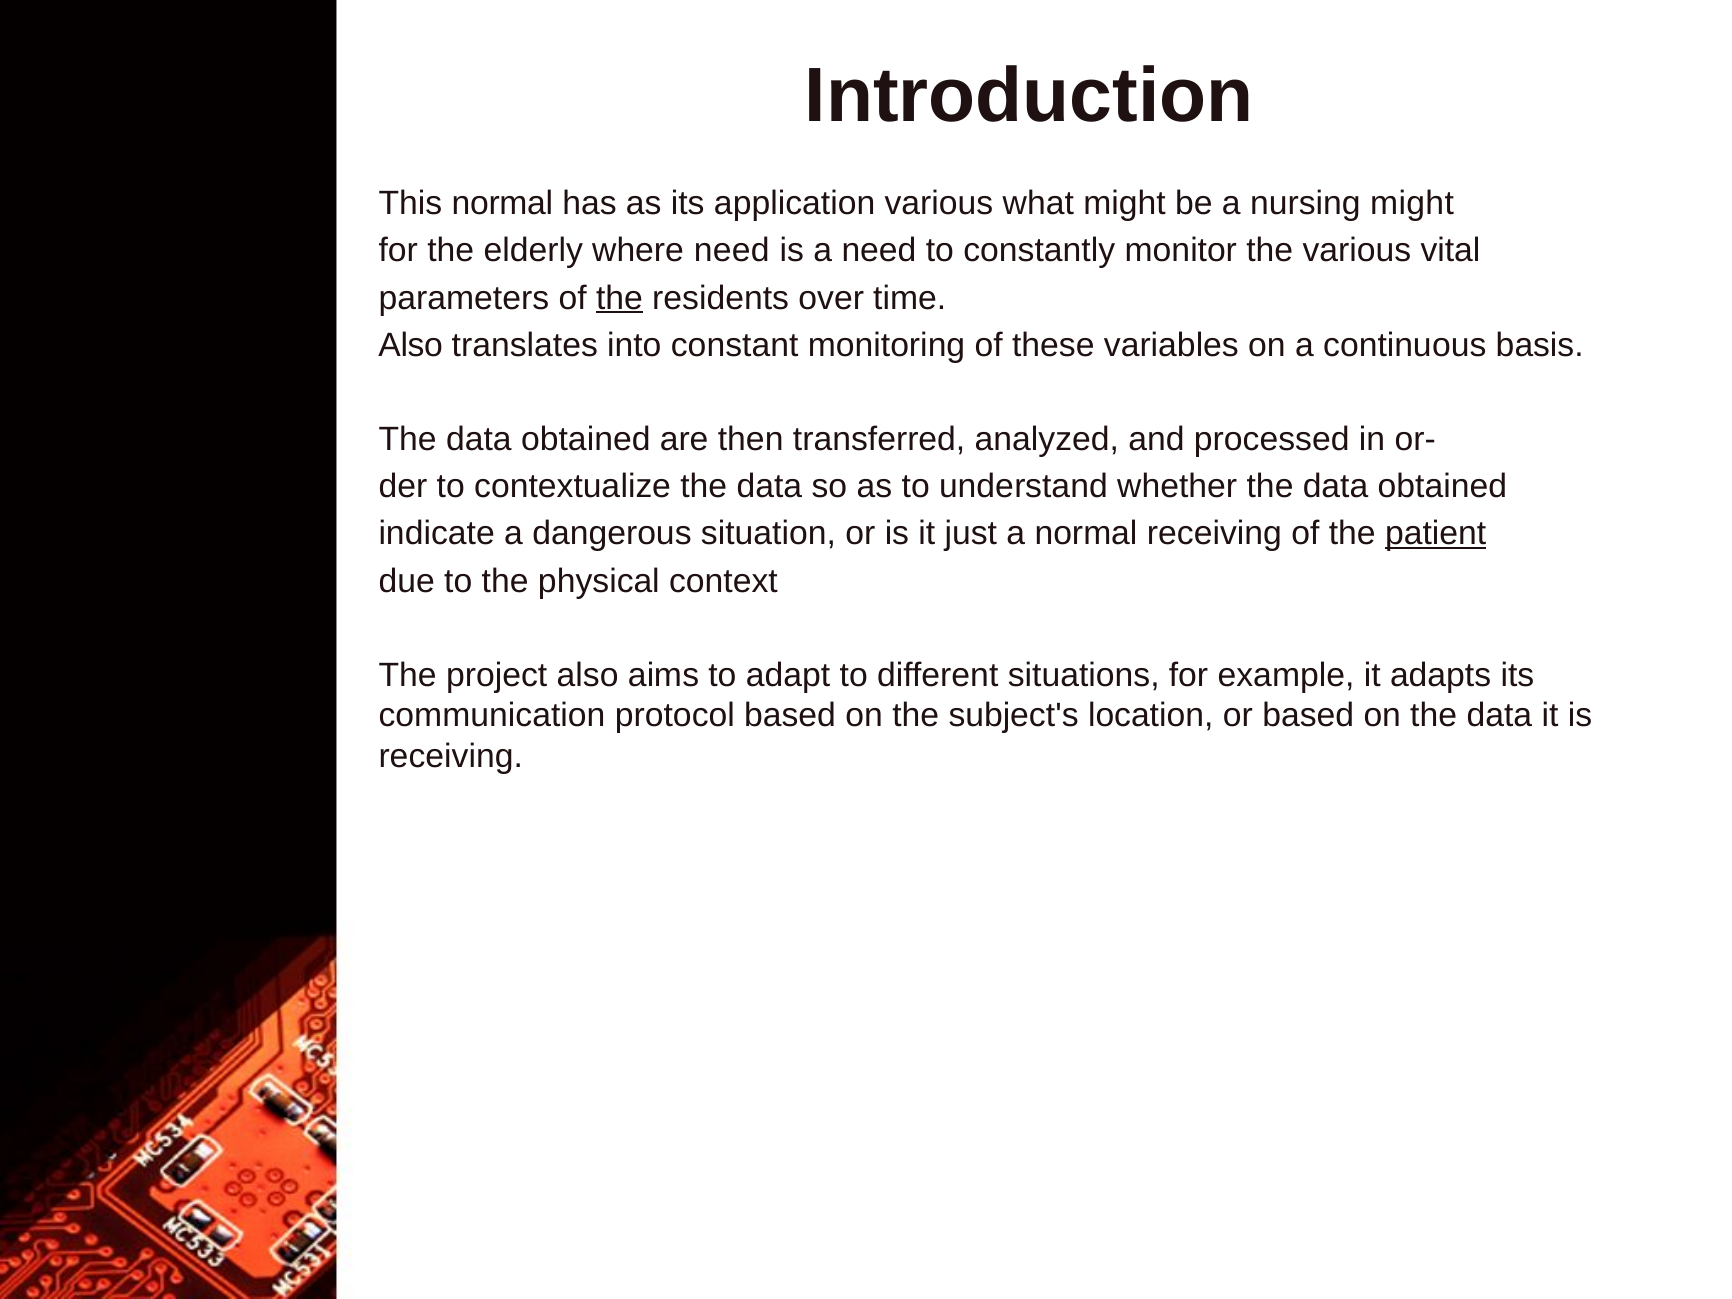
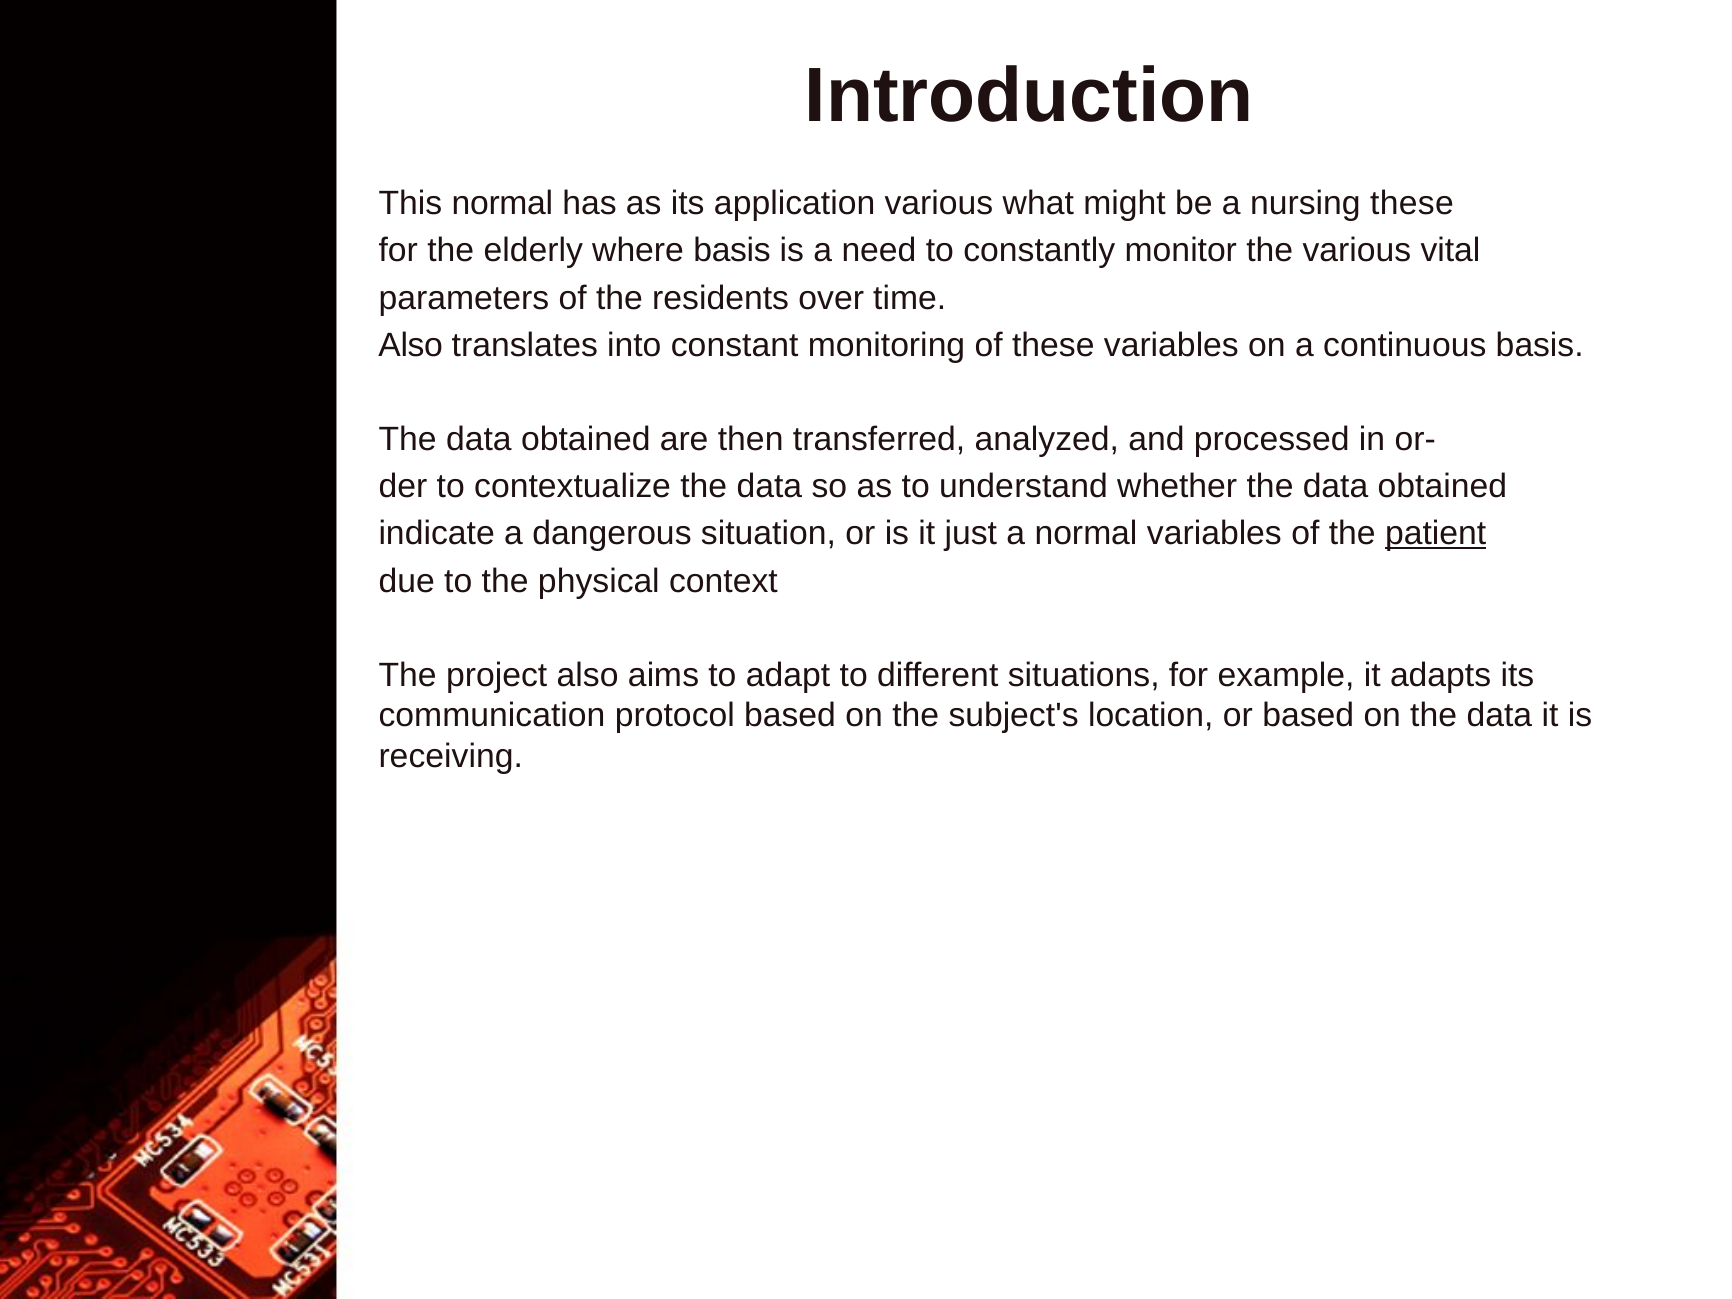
nursing might: might -> these (1412, 204)
where need: need -> basis (732, 251)
the underline: present -> none (619, 298)
normal receiving: receiving -> variables (1214, 534)
